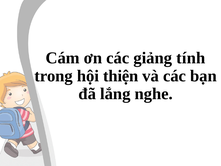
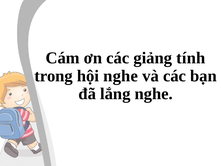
hội thiện: thiện -> nghe (121, 76)
